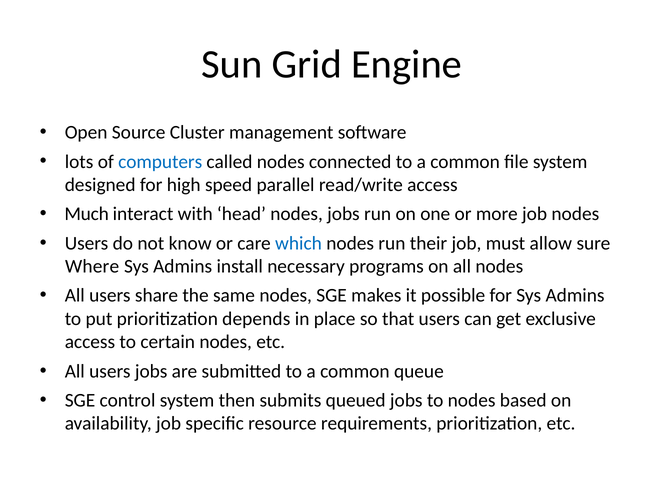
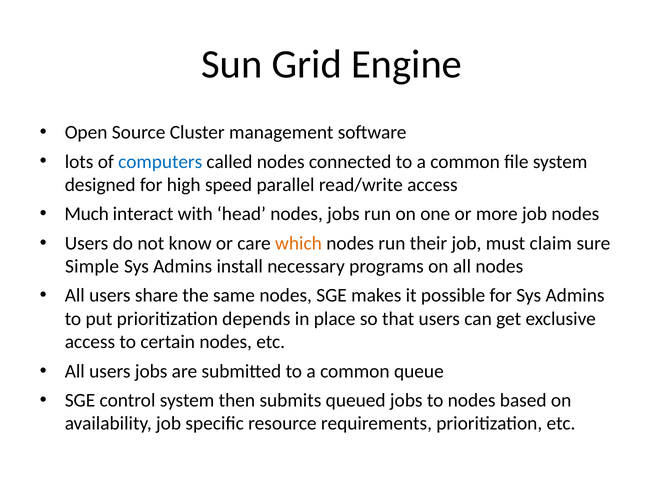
which colour: blue -> orange (298, 243)
allow: allow -> claim (551, 243)
Where: Where -> Simple (92, 266)
